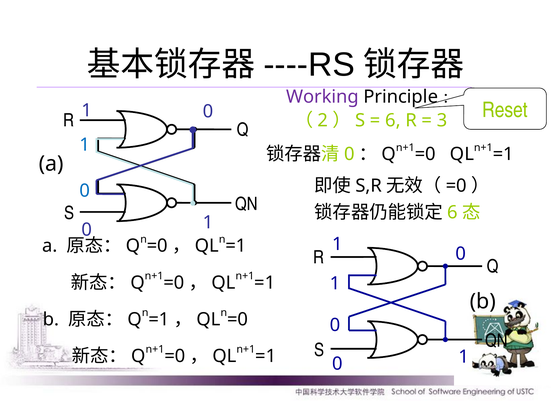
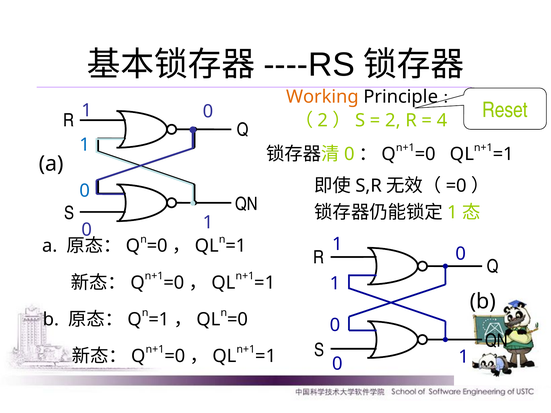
Working colour: purple -> orange (322, 97)
6: 6 -> 2 (393, 121)
3: 3 -> 4 (442, 121)
6: 6 -> 1 (453, 212)
